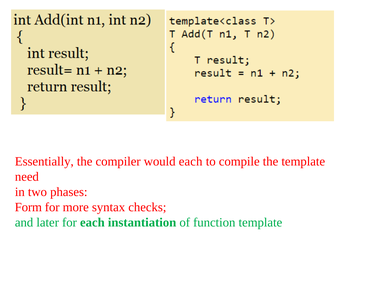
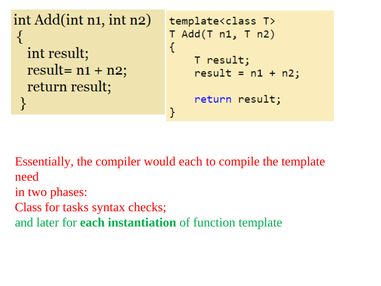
Form: Form -> Class (28, 207)
more: more -> tasks (76, 207)
